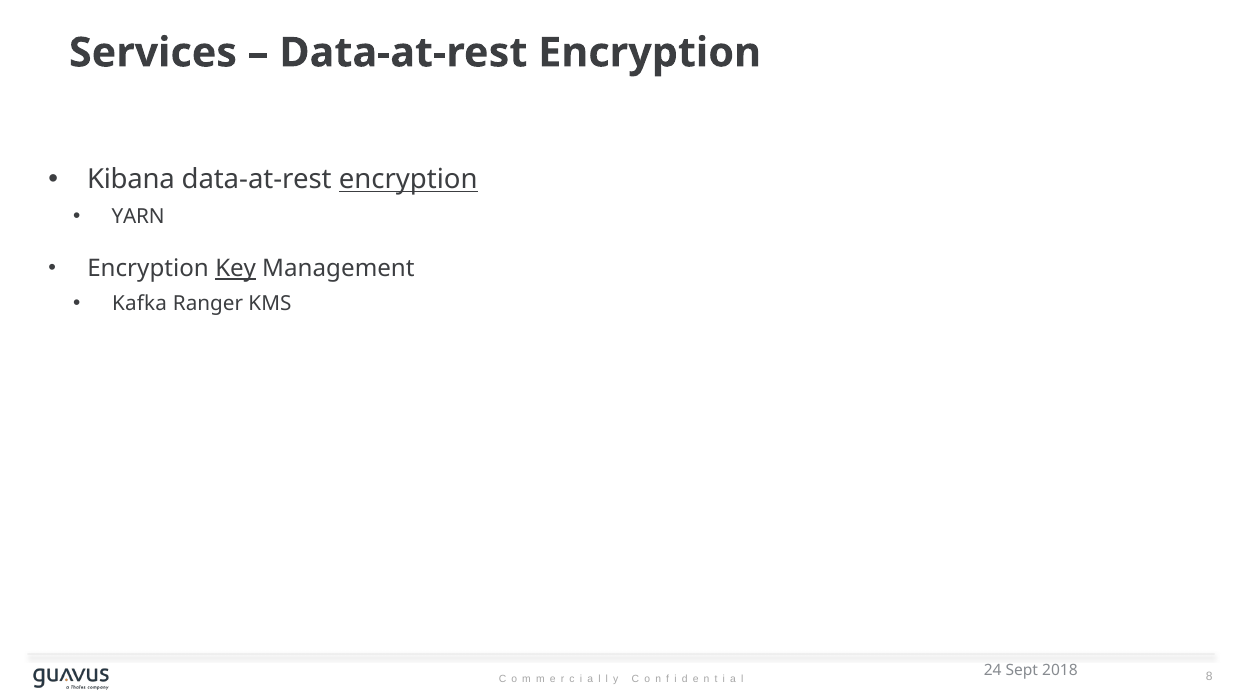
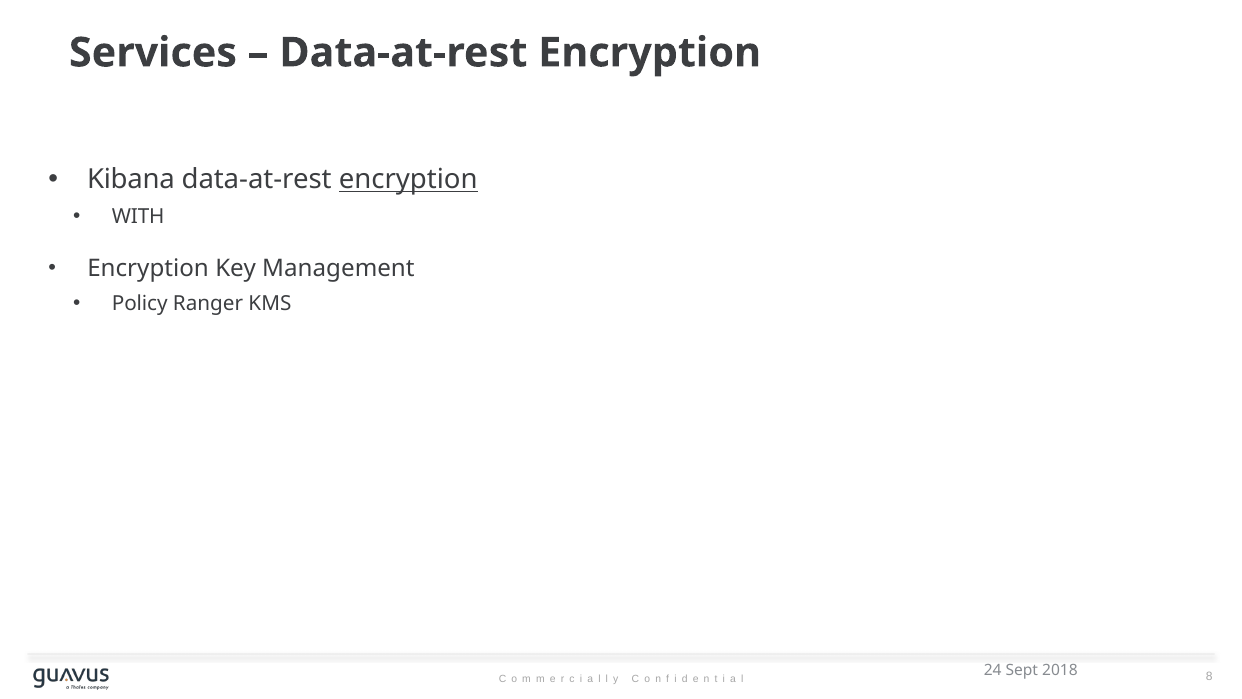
YARN: YARN -> WITH (138, 216)
Key underline: present -> none (236, 268)
Kafka: Kafka -> Policy (140, 303)
